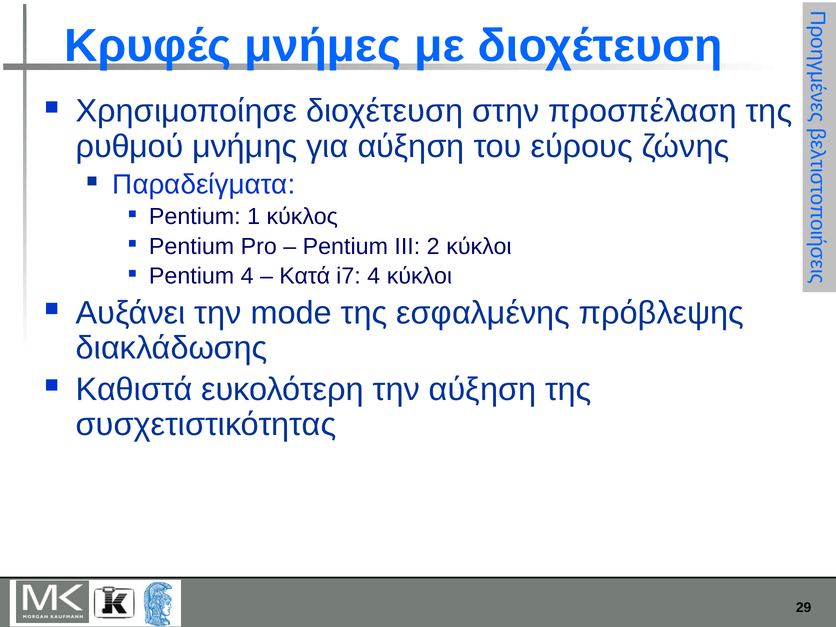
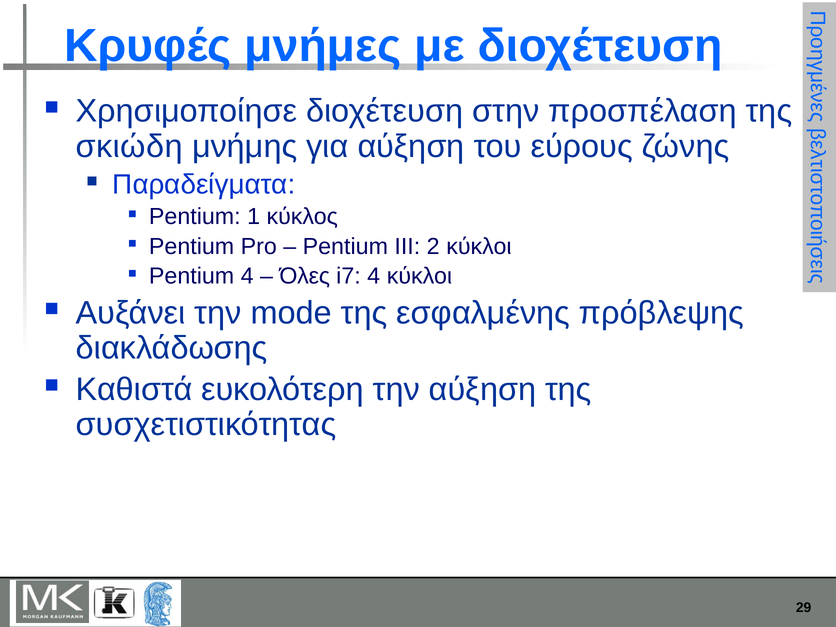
ρυθμού: ρυθμού -> σκιώδη (129, 146)
Κατά: Κατά -> Όλες (305, 276)
